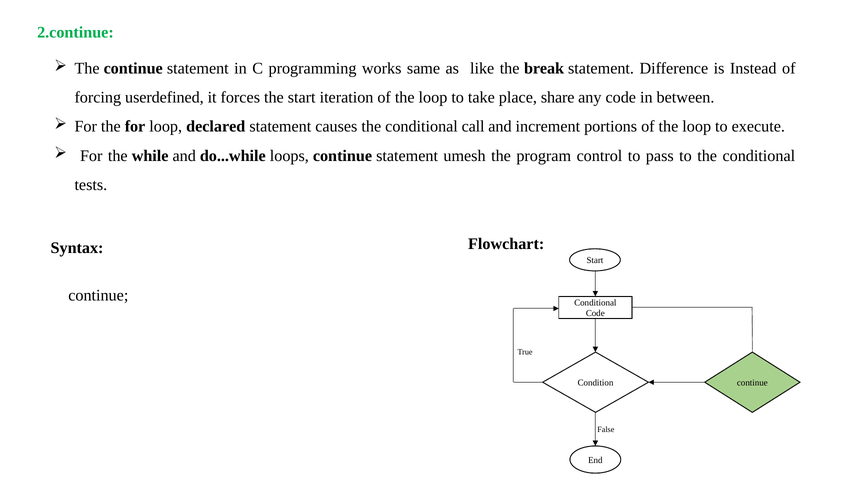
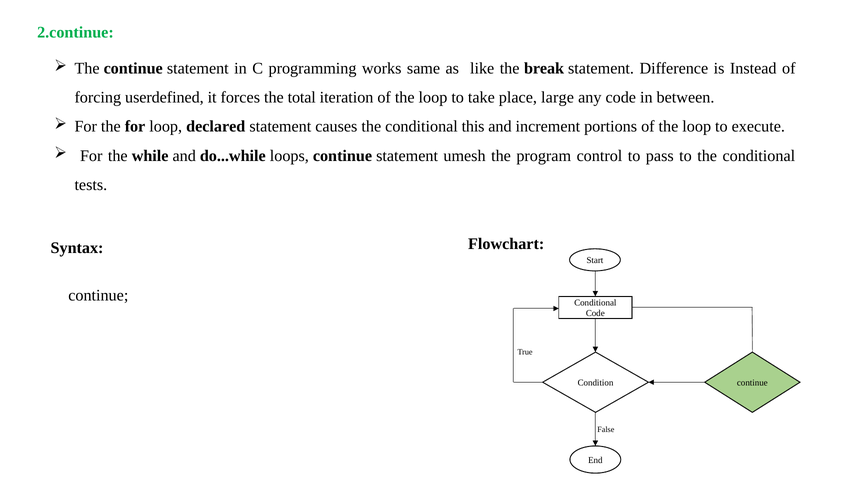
the start: start -> total (302, 97)
share: share -> large (558, 97)
call: call -> this (473, 127)
